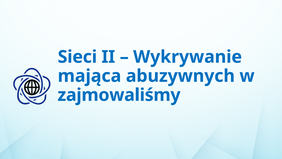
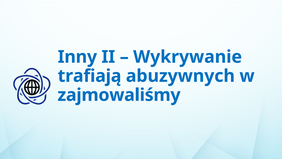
Sieci: Sieci -> Inny (77, 57)
mająca: mająca -> trafiają (90, 76)
